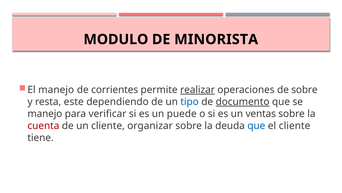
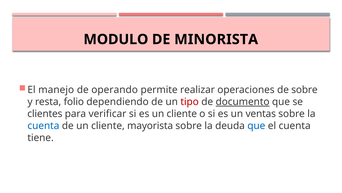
corrientes: corrientes -> operando (115, 90)
realizar underline: present -> none (197, 90)
este: este -> folio (74, 101)
tipo colour: blue -> red (190, 101)
manejo: manejo -> clientes (45, 113)
es un puede: puede -> cliente (182, 113)
cuenta colour: red -> blue (43, 125)
organizar: organizar -> mayorista (150, 125)
el cliente: cliente -> cuenta (295, 125)
